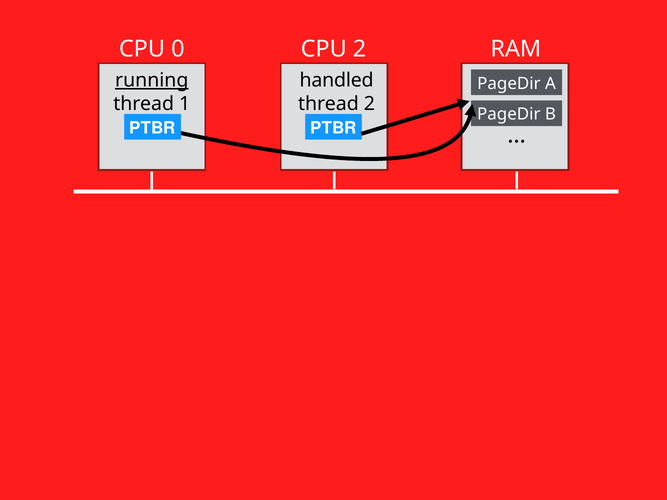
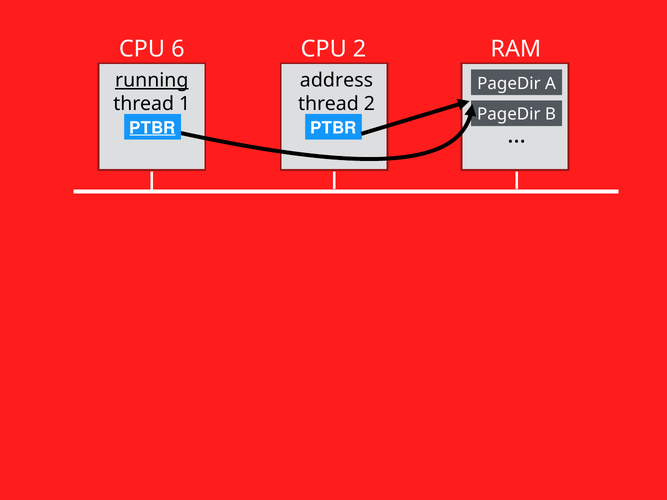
0: 0 -> 6 (178, 49)
handled: handled -> address (336, 80)
PTBR underline: none -> present (153, 128)
